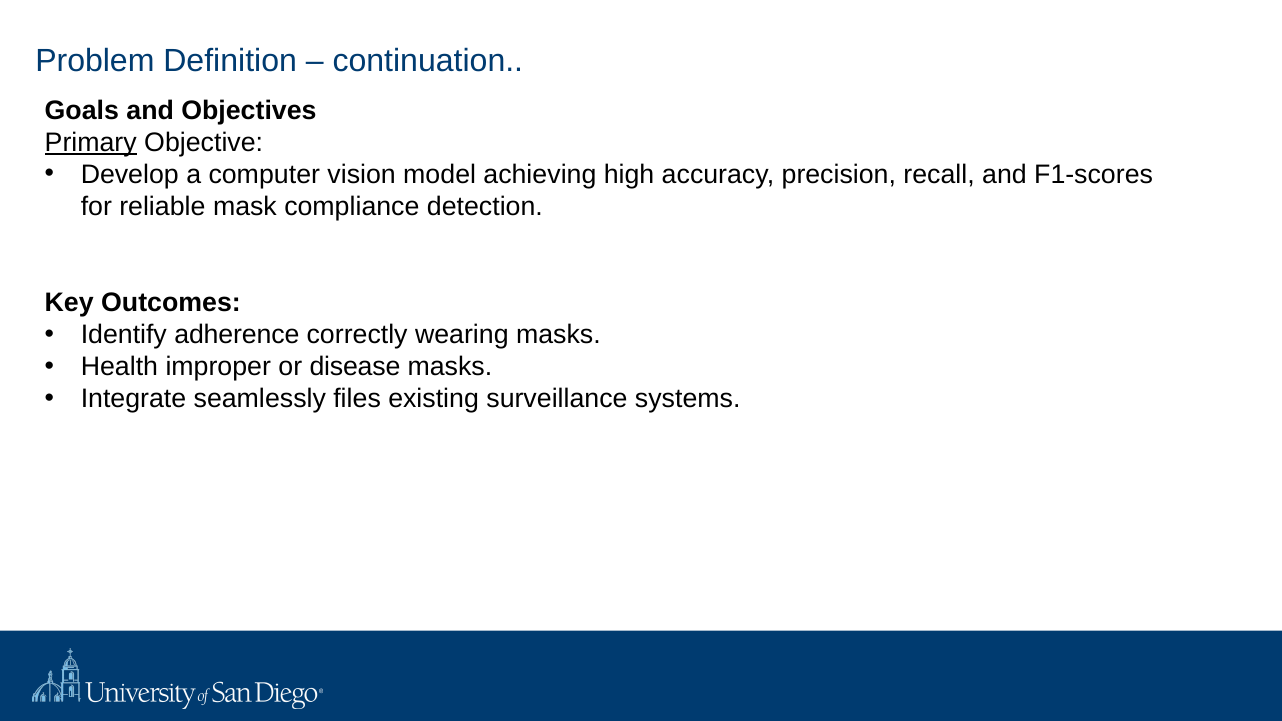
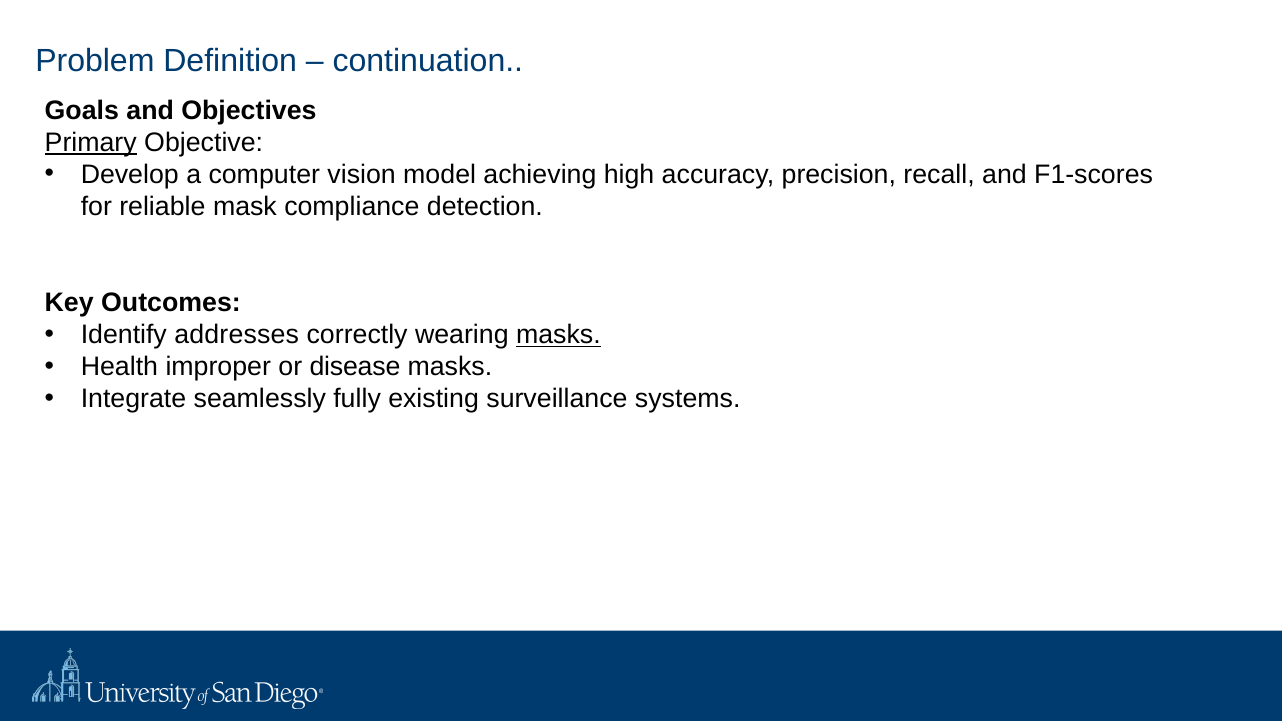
adherence: adherence -> addresses (237, 335)
masks underline: none -> present (558, 335)
files: files -> fully (357, 399)
